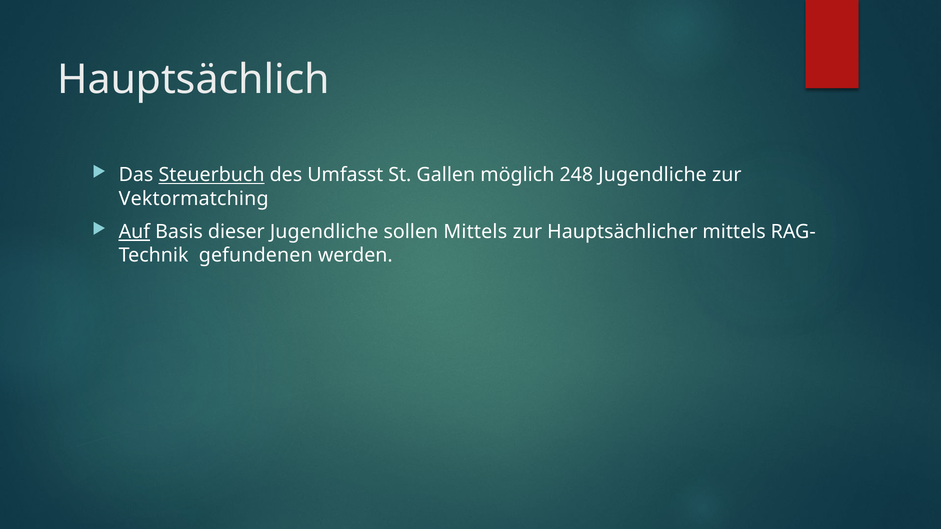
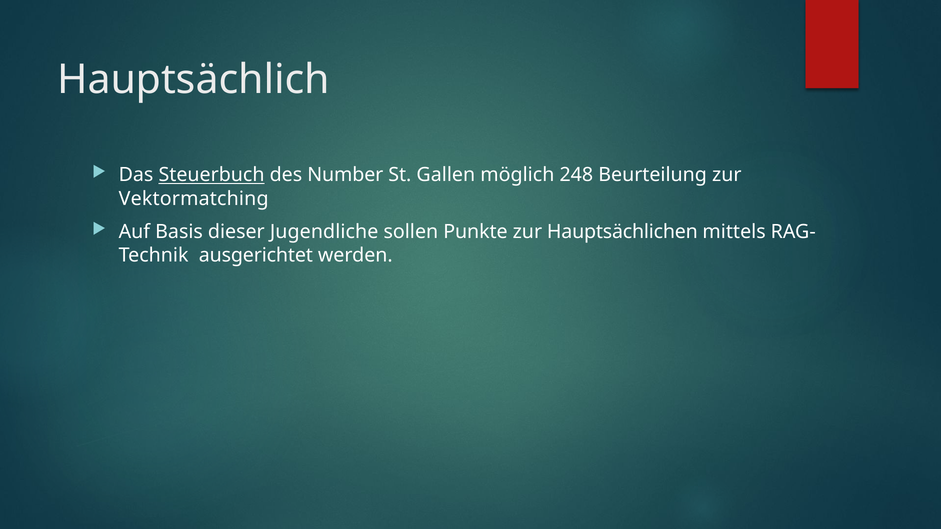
Umfasst: Umfasst -> Number (345, 175)
248 Jugendliche: Jugendliche -> Beurteilung (653, 175)
Auf underline: present -> none (134, 232)
sollen Mittels: Mittels -> Punkte (475, 232)
Hauptsächlicher: Hauptsächlicher -> Hauptsächlichen (622, 232)
gefundenen: gefundenen -> ausgerichtet (256, 256)
